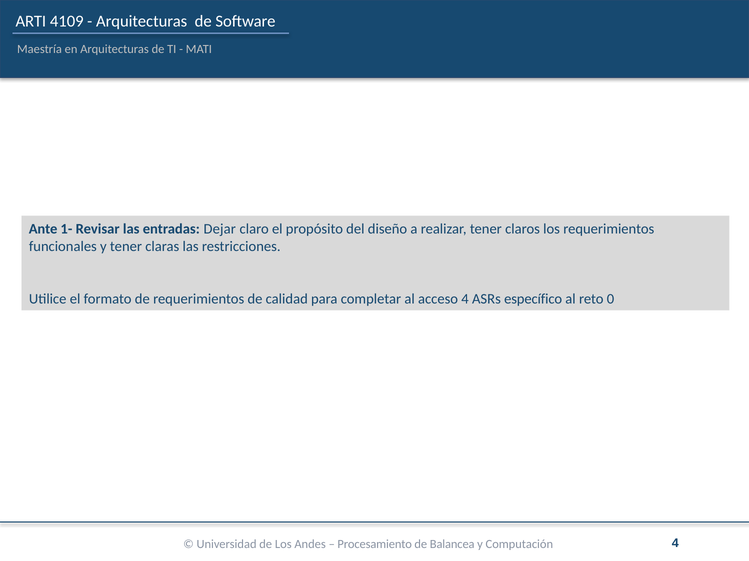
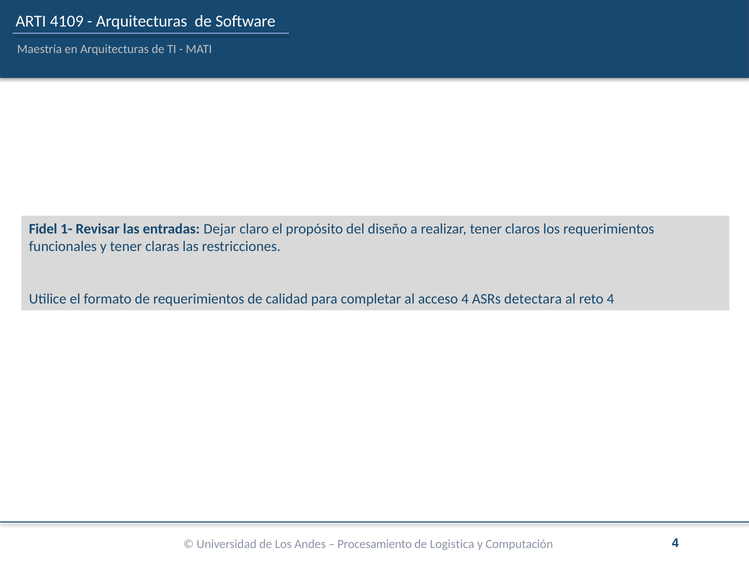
Ante: Ante -> Fidel (43, 229)
específico: específico -> detectara (533, 299)
reto 0: 0 -> 4 (611, 299)
Balancea: Balancea -> Logistica (452, 545)
